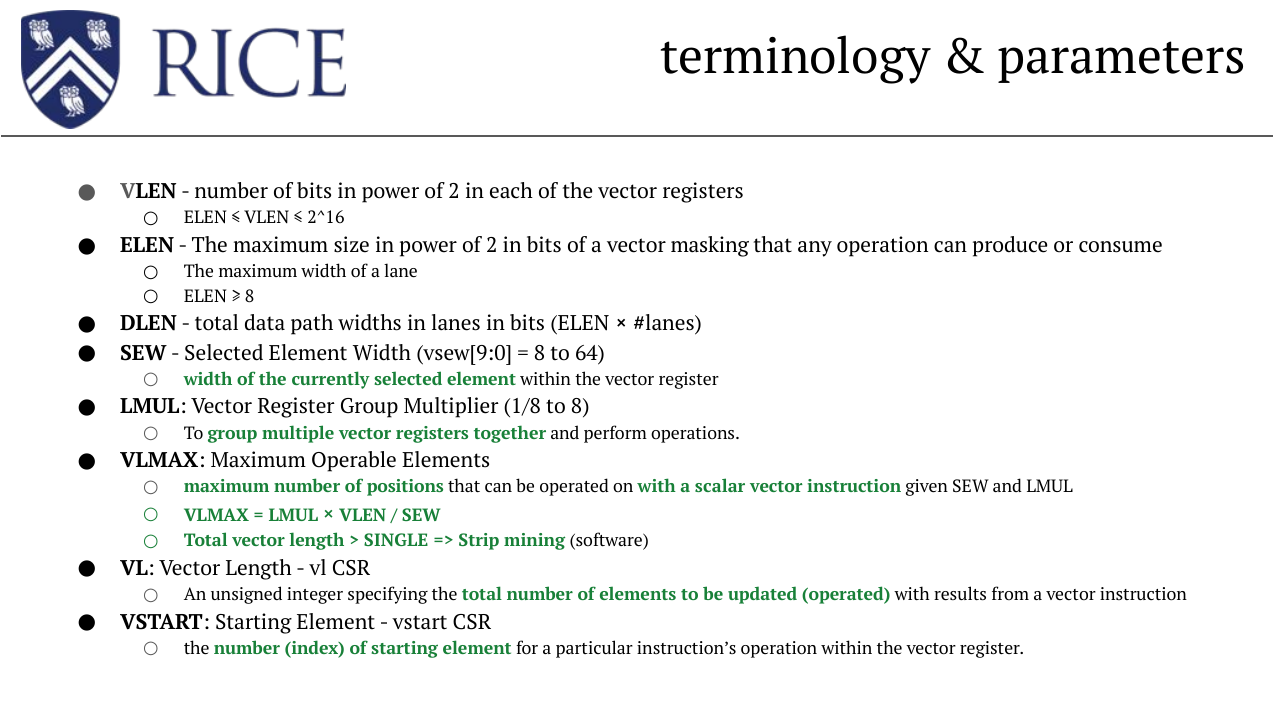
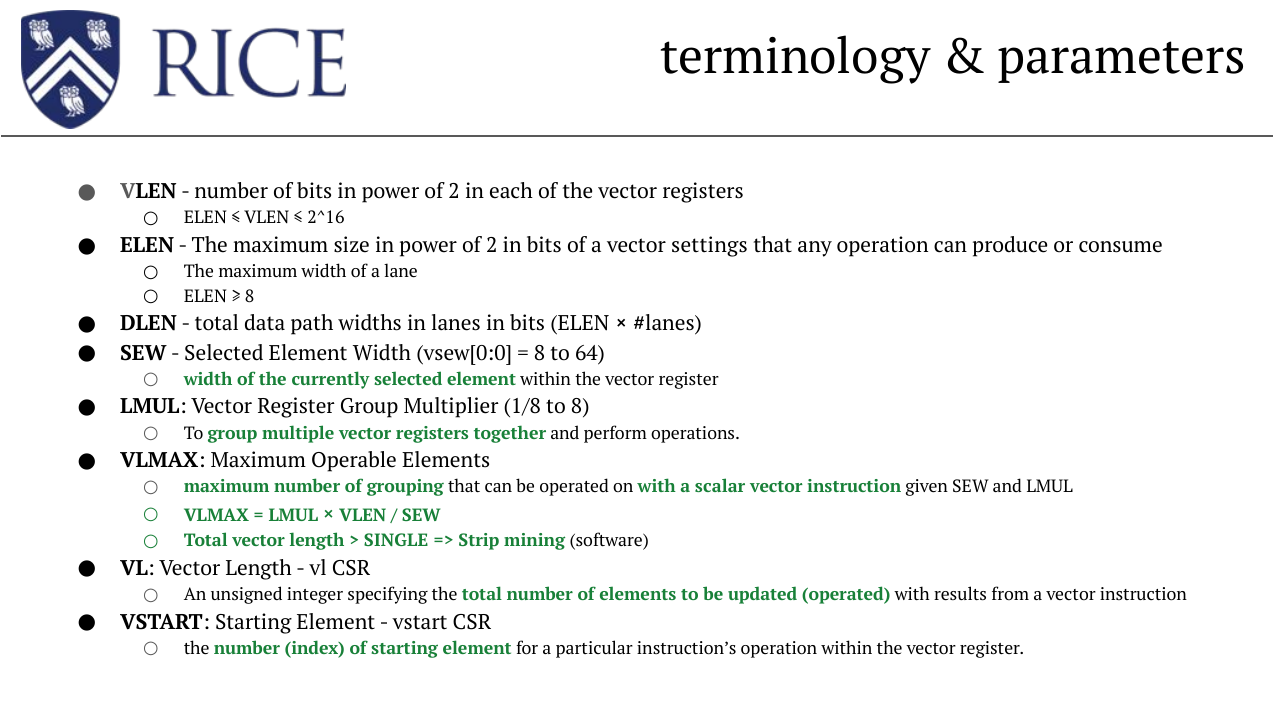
masking: masking -> settings (709, 245)
vsew[9:0: vsew[9:0 -> vsew[0:0 (464, 353)
positions: positions -> grouping (405, 487)
